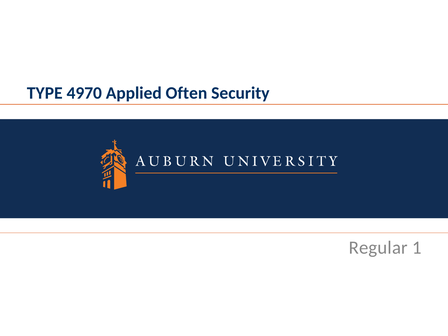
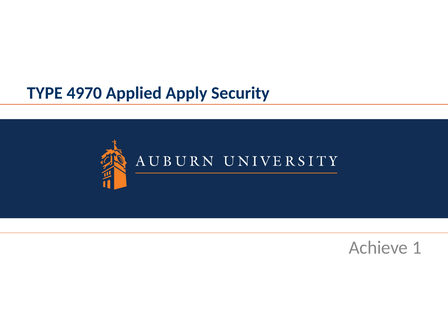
Often: Often -> Apply (187, 93)
Regular: Regular -> Achieve (378, 248)
